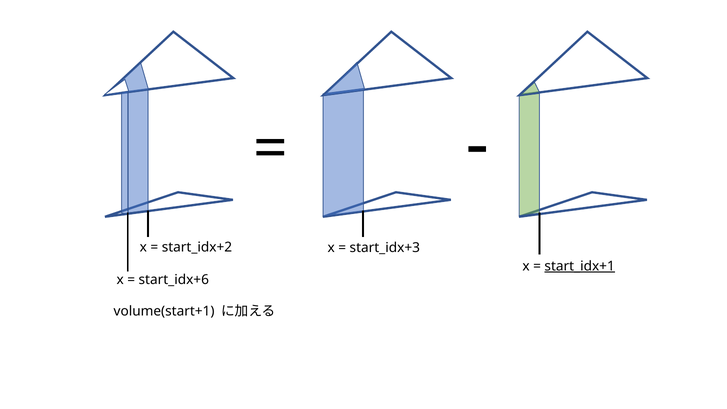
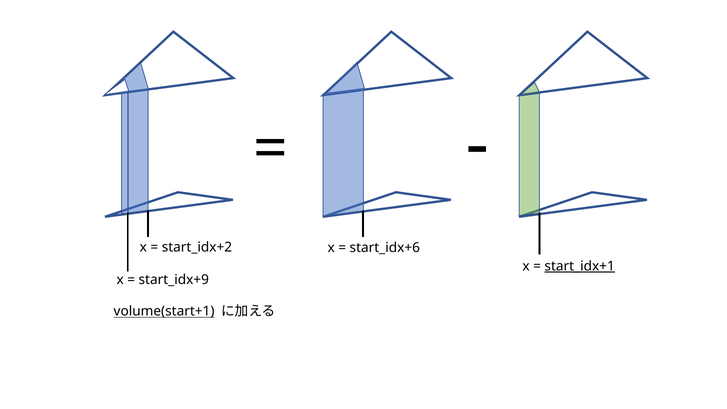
start_idx+3: start_idx+3 -> start_idx+6 (385, 248)
start_idx+6: start_idx+6 -> start_idx+9 (174, 280)
volume(start+1 underline: none -> present (164, 311)
